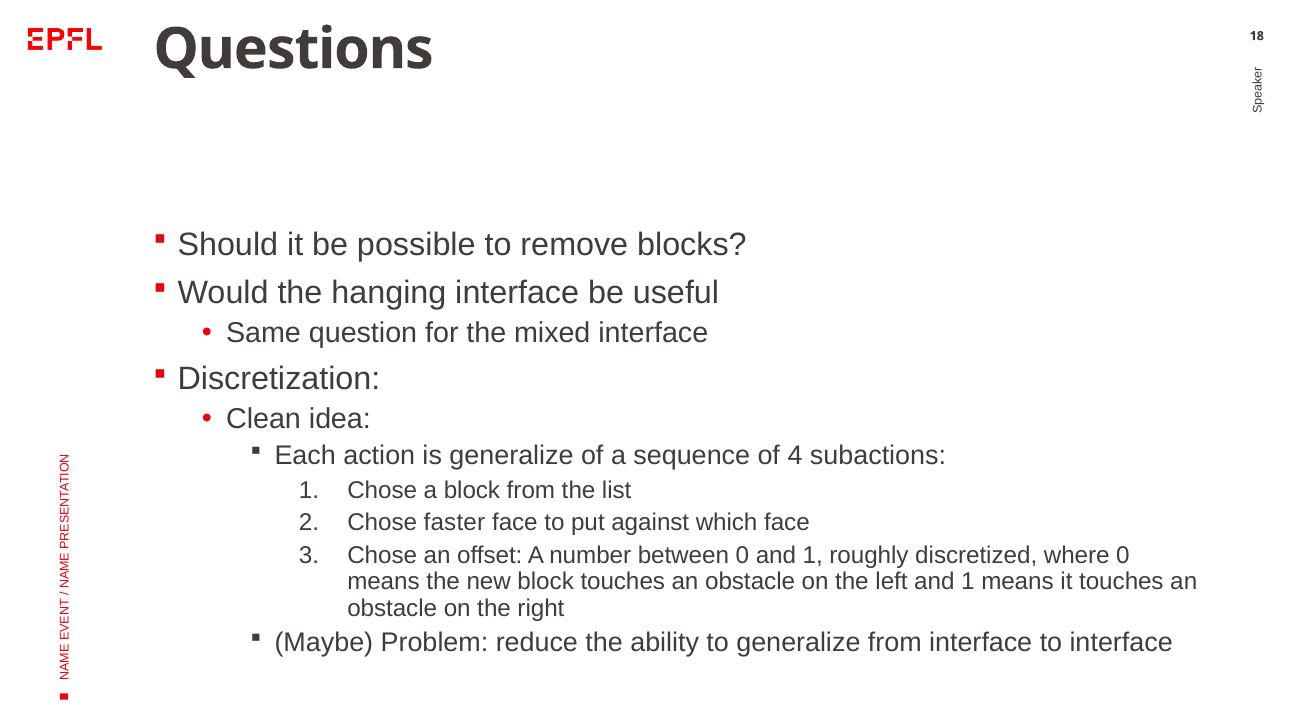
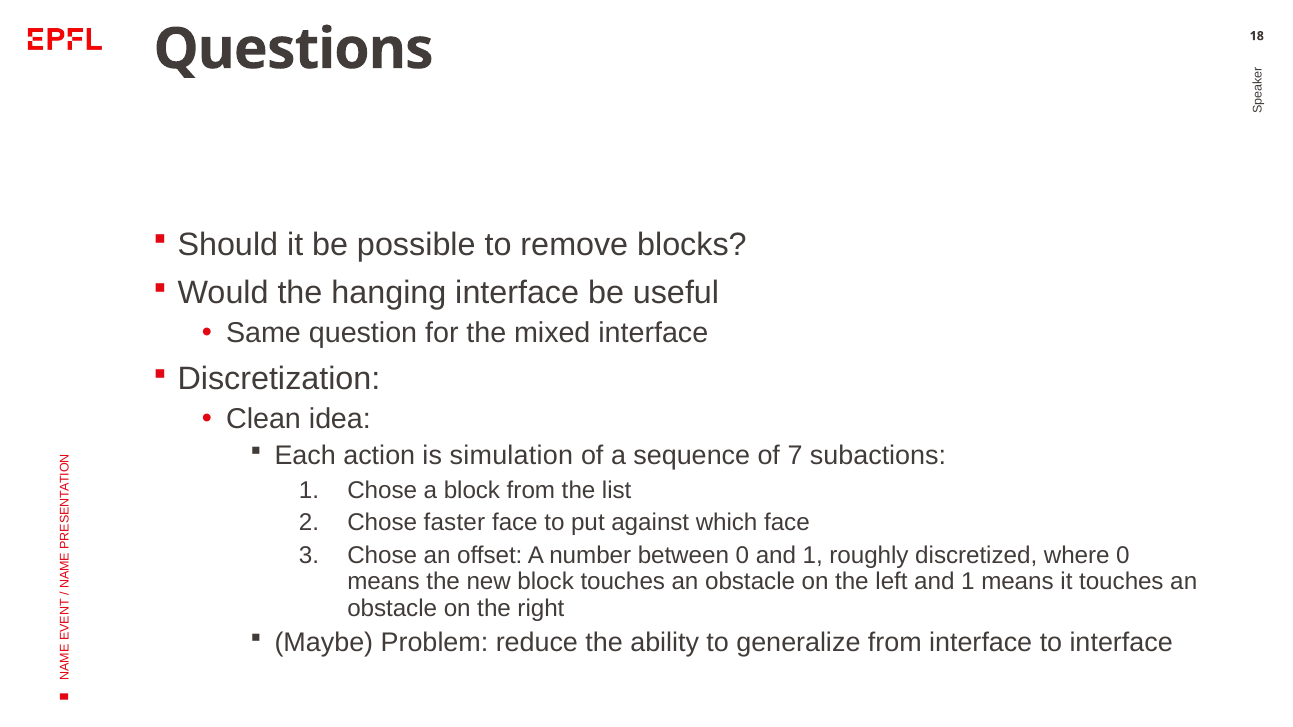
is generalize: generalize -> simulation (511, 456)
4: 4 -> 7 (795, 456)
